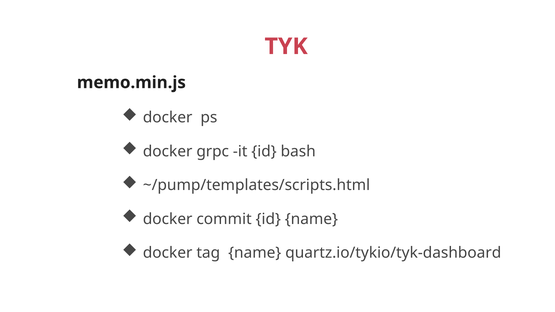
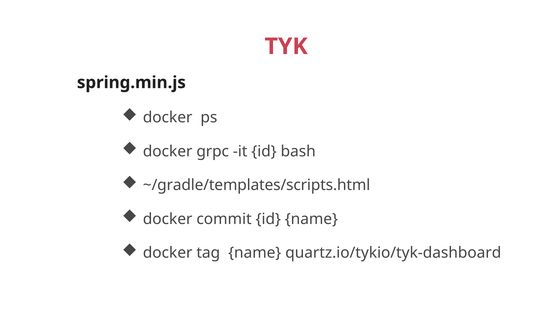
memo.min.js: memo.min.js -> spring.min.js (131, 83)
~/pump/templates/scripts.html: ~/pump/templates/scripts.html -> ~/gradle/templates/scripts.html (257, 185)
